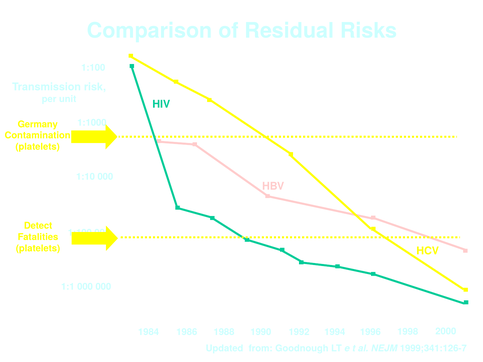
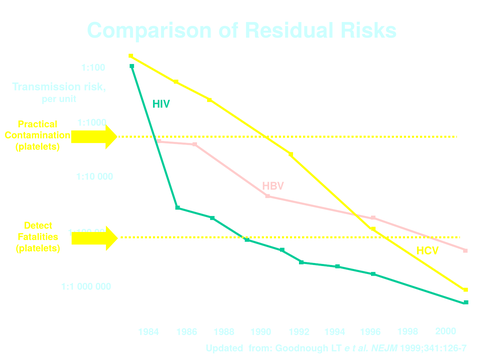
Germany: Germany -> Practical (38, 124)
